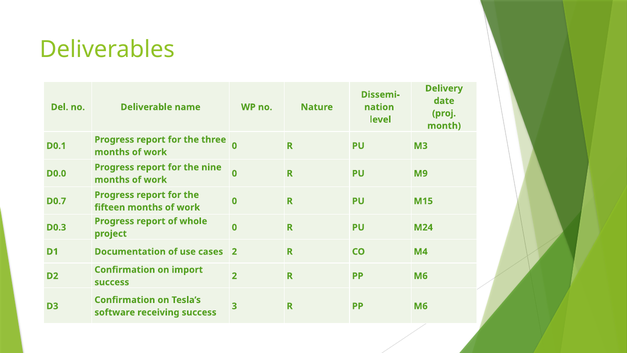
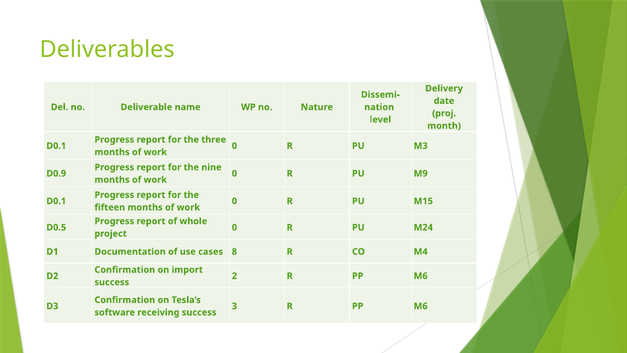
D0.0: D0.0 -> D0.9 (56, 173)
D0.7: D0.7 -> D0.1 (56, 201)
D0.3: D0.3 -> D0.5 (56, 227)
cases 2: 2 -> 8 (234, 251)
